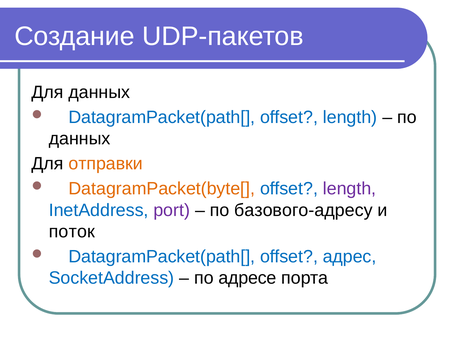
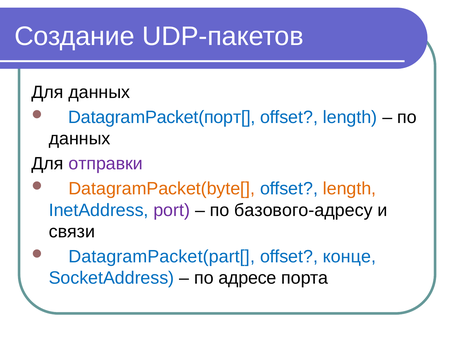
DatagramPacket(path[: DatagramPacket(path[ -> DatagramPacket(порт[ (162, 117)
отправки colour: orange -> purple (106, 163)
length colour: purple -> orange (350, 188)
поток: поток -> связи (72, 231)
DatagramPacket(path[: DatagramPacket(path[ -> DatagramPacket(part[ (162, 256)
адрес: адрес -> конце (349, 256)
